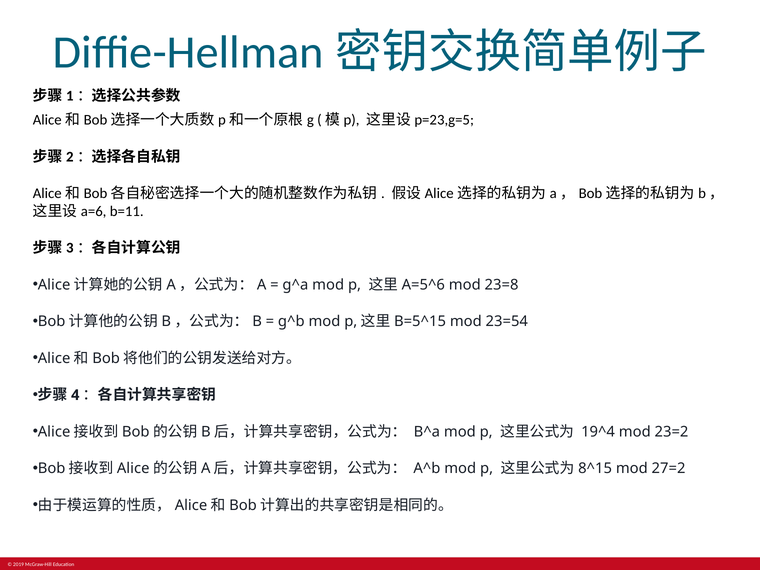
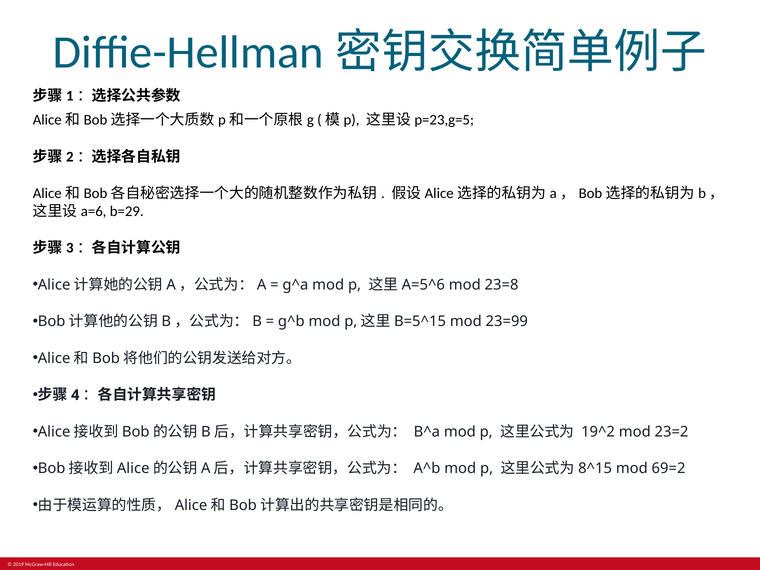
b=11: b=11 -> b=29 (127, 211)
23=54: 23=54 -> 23=99 (507, 322)
19^4: 19^4 -> 19^2 (598, 432)
27=2: 27=2 -> 69=2 (669, 469)
